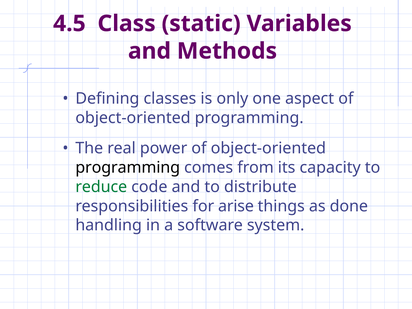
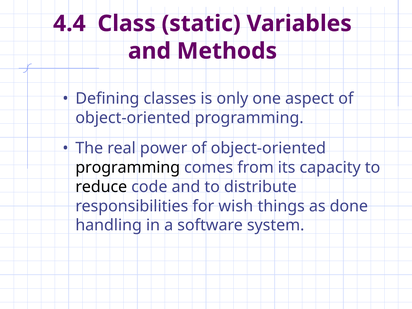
4.5: 4.5 -> 4.4 (69, 24)
reduce colour: green -> black (101, 187)
arise: arise -> wish (236, 206)
